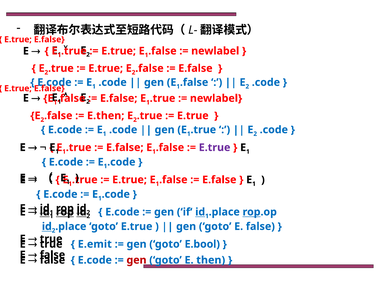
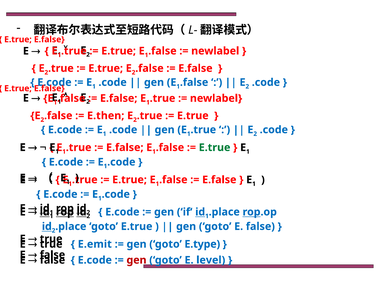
E.true colour: purple -> green (215, 148)
E.bool: E.bool -> E.type (202, 244)
then: then -> level (211, 260)
